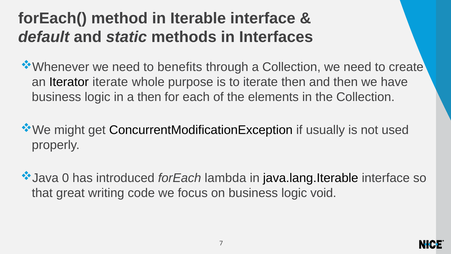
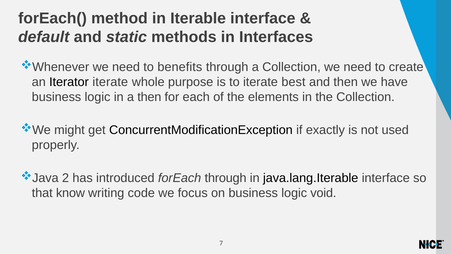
iterate then: then -> best (293, 82)
usually: usually -> exactly (325, 130)
0: 0 -> 2 (66, 178)
forEach lambda: lambda -> through (226, 178)
great: great -> know (70, 193)
